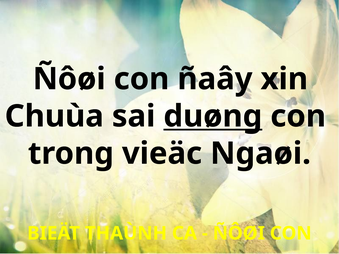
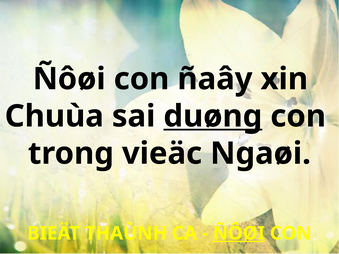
ÑÔØI underline: none -> present (239, 234)
